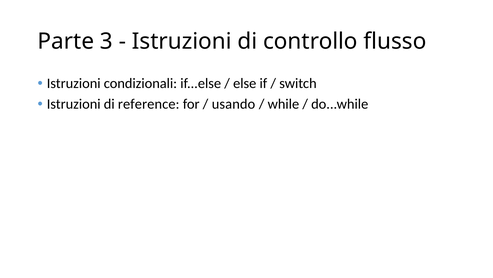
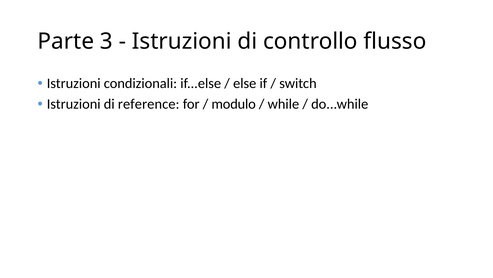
usando: usando -> modulo (234, 104)
